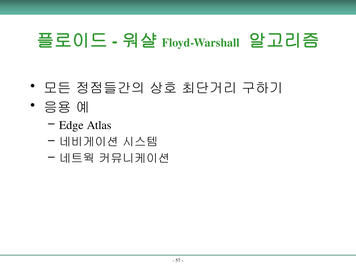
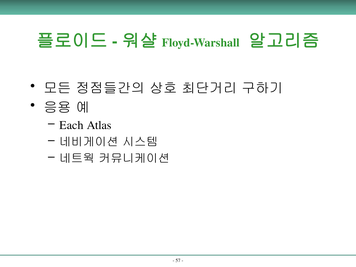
Edge: Edge -> Each (71, 125)
